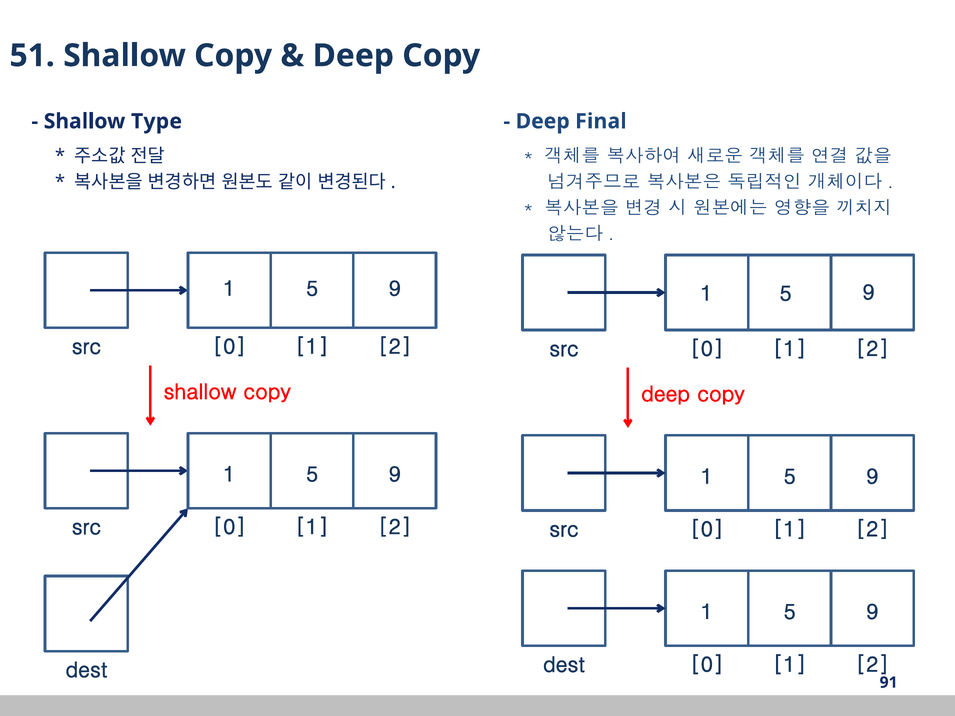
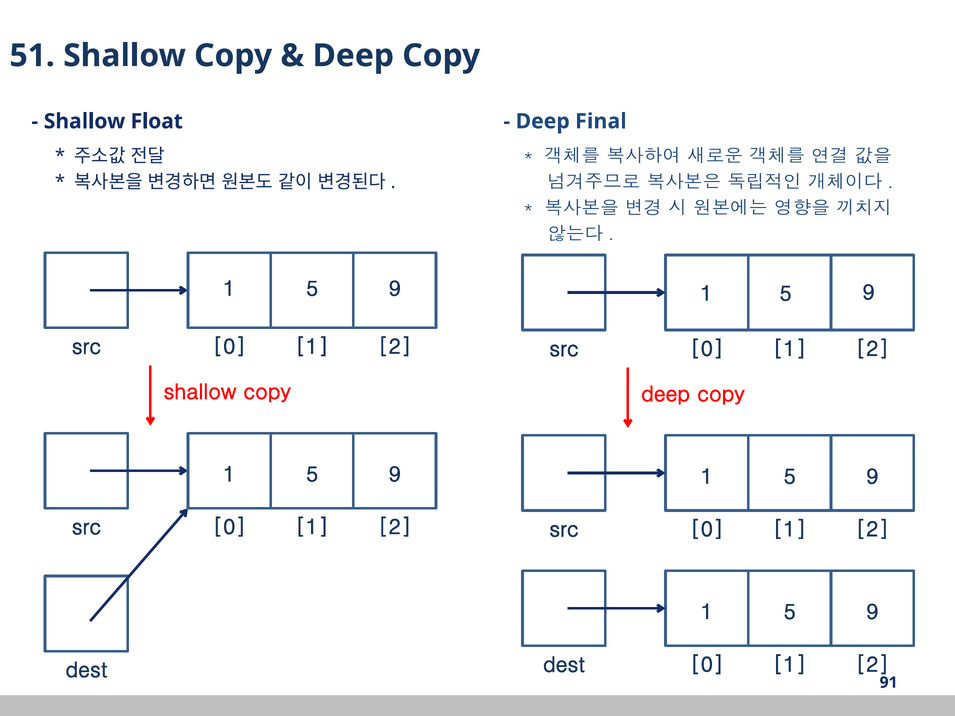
Type: Type -> Float (157, 121)
